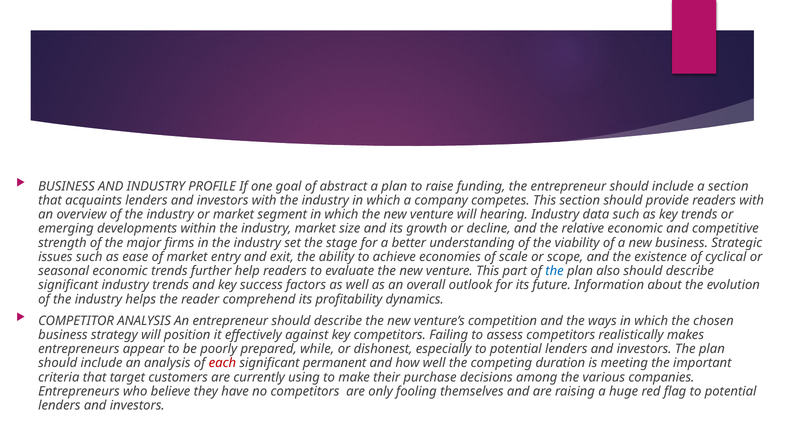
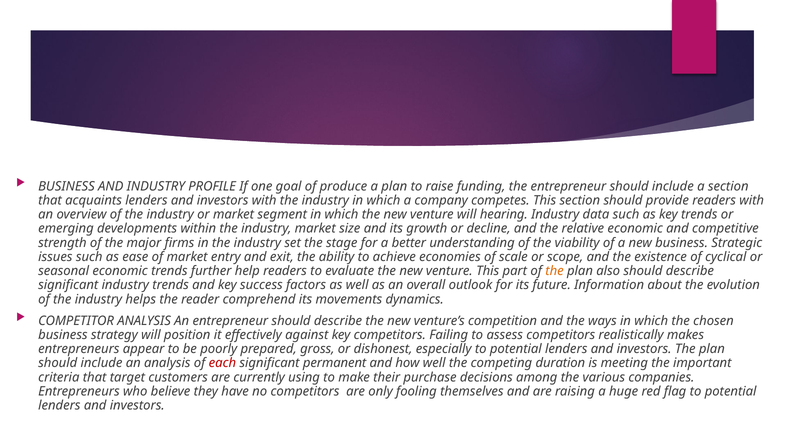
abstract: abstract -> produce (343, 186)
the colour: blue -> orange (555, 271)
profitability: profitability -> movements (349, 299)
while: while -> gross (317, 349)
